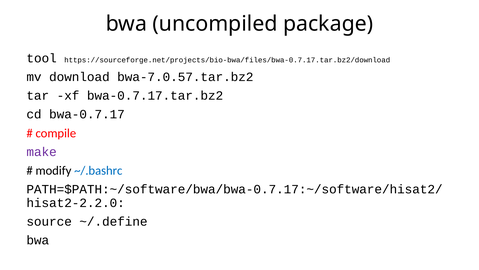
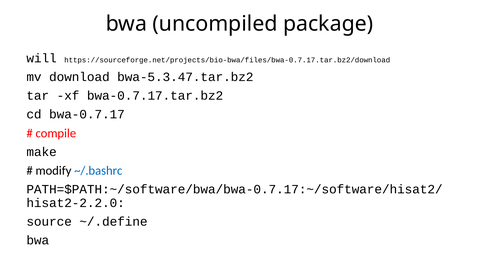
tool: tool -> will (42, 58)
bwa-7.0.57.tar.bz2: bwa-7.0.57.tar.bz2 -> bwa-5.3.47.tar.bz2 (185, 77)
make colour: purple -> black (42, 152)
